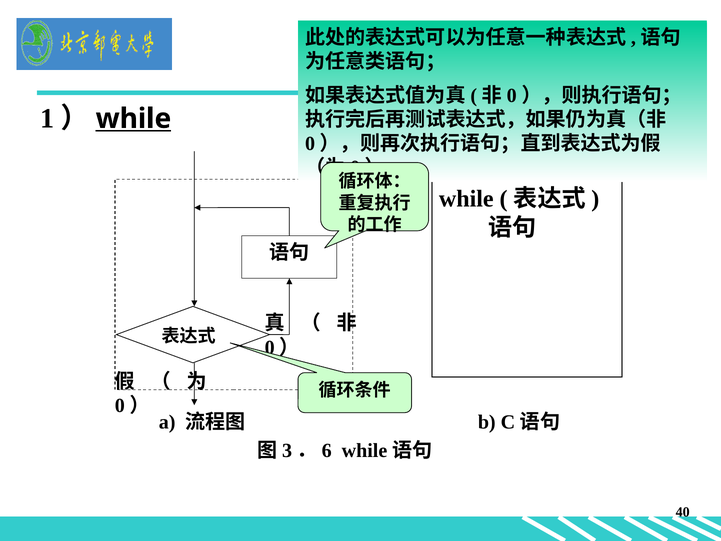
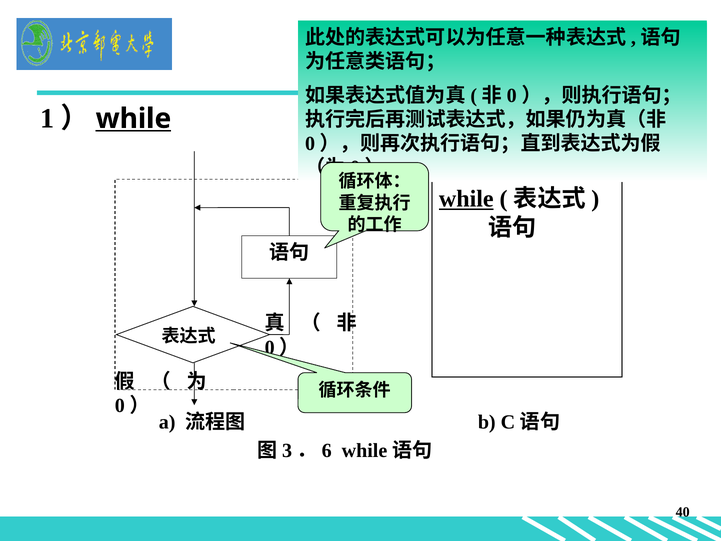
while underline: none -> present (466, 199)
